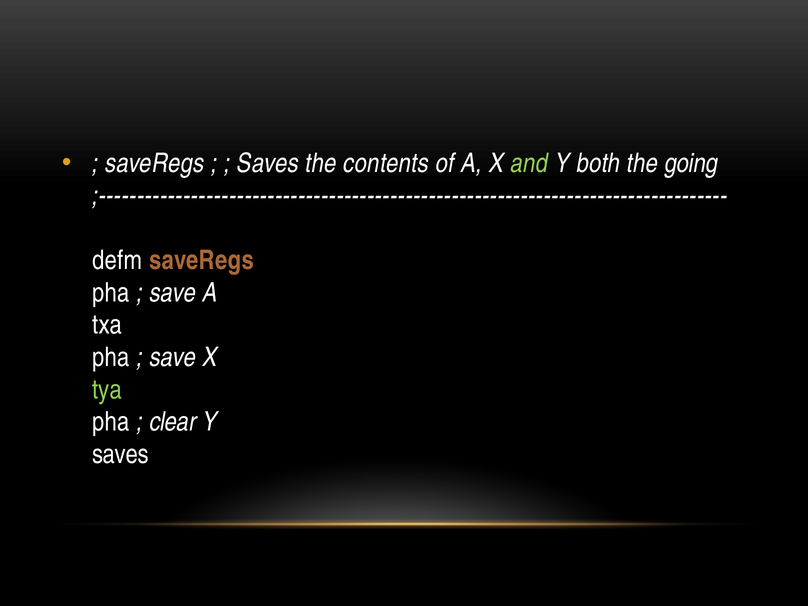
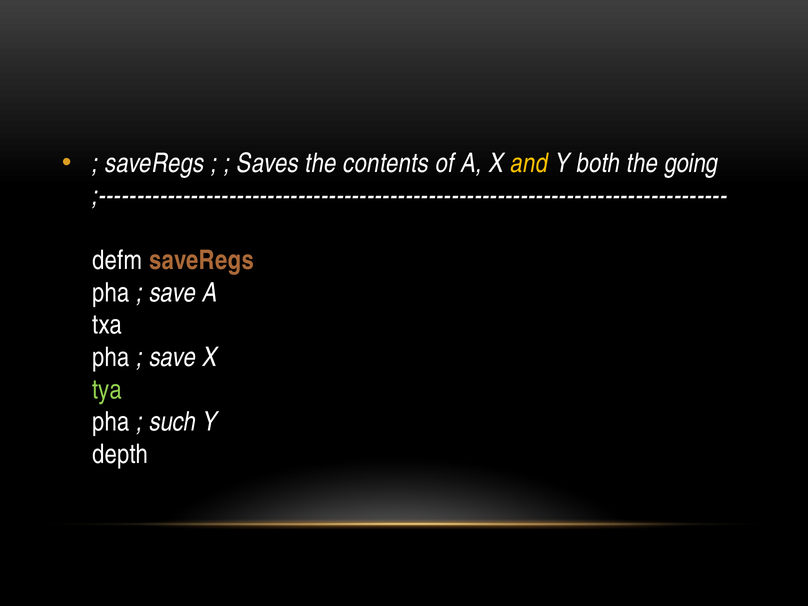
and colour: light green -> yellow (529, 163)
clear: clear -> such (173, 422)
saves: saves -> depth (120, 454)
